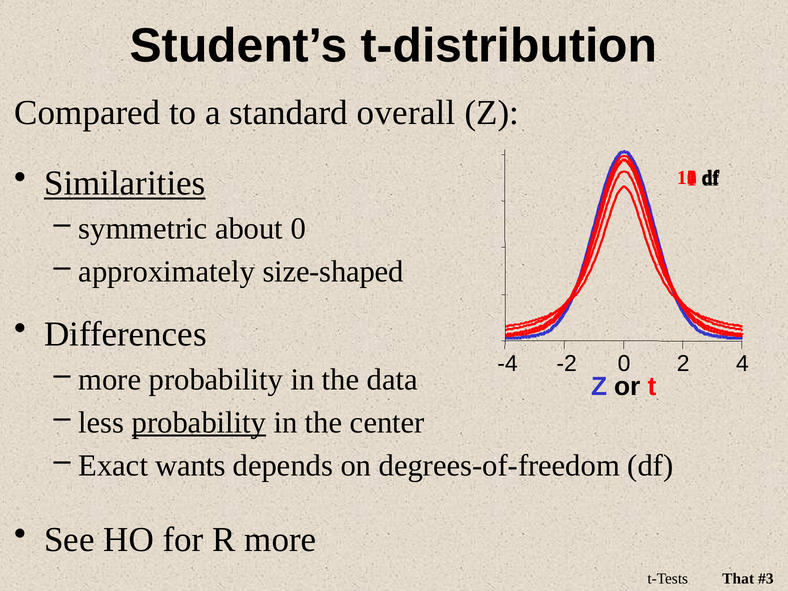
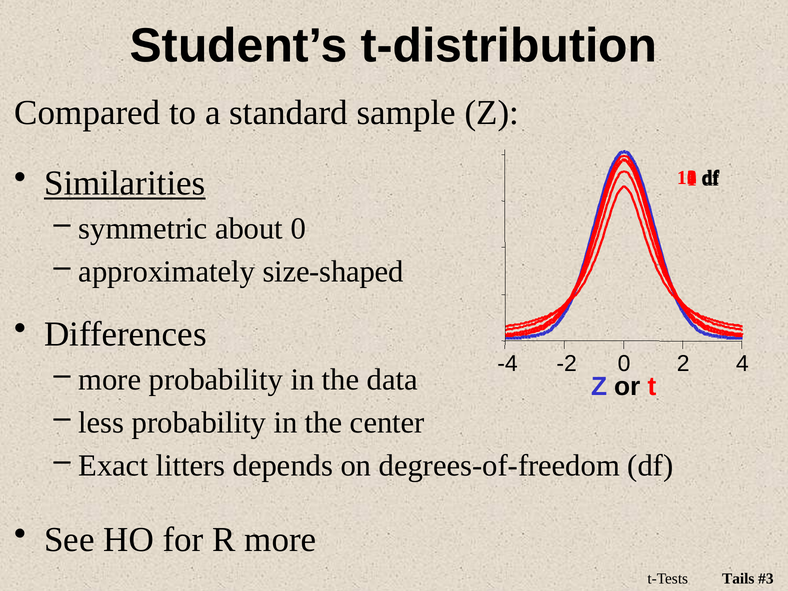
overall: overall -> sample (406, 113)
probability underline: present -> none (199, 422)
wants: wants -> litters (190, 465)
That: That -> Tails (738, 579)
